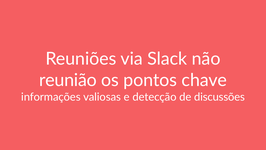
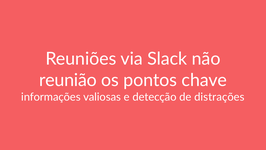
discussões: discussões -> distrações (219, 97)
